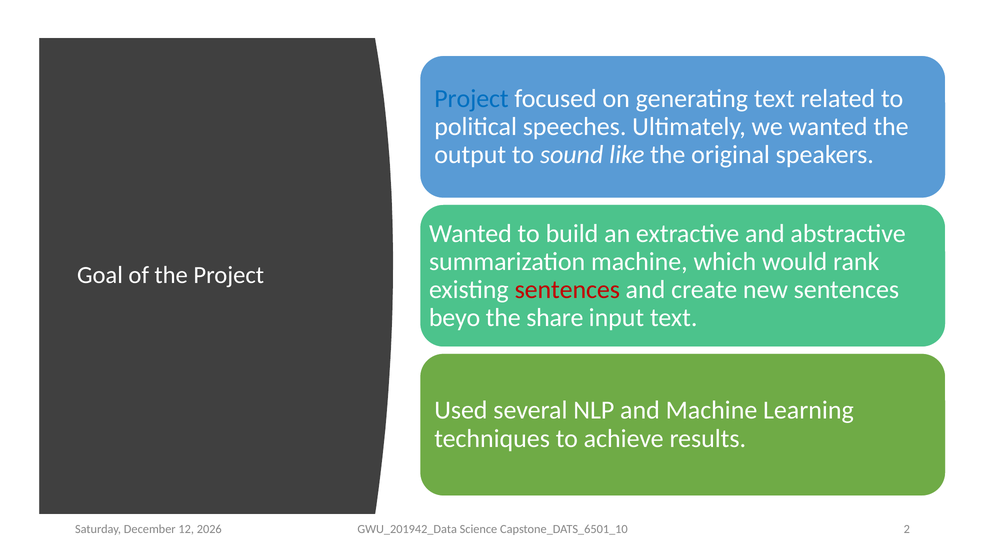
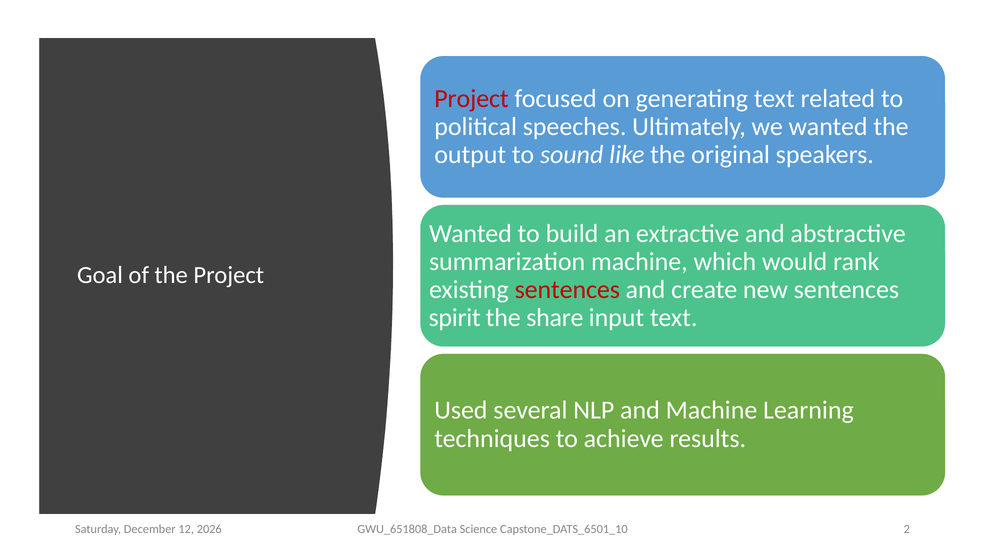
Project colour: blue -> red (471, 99)
beyo: beyo -> spirit (455, 318)
GWU_201942_Data: GWU_201942_Data -> GWU_651808_Data (407, 529)
